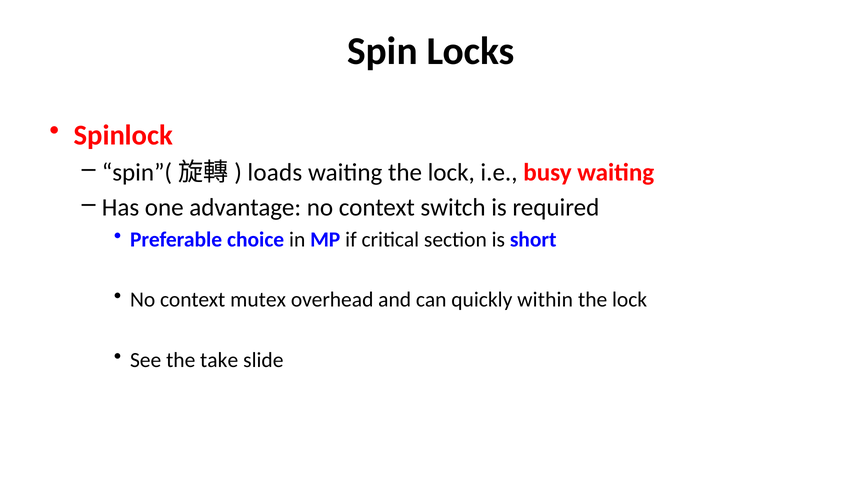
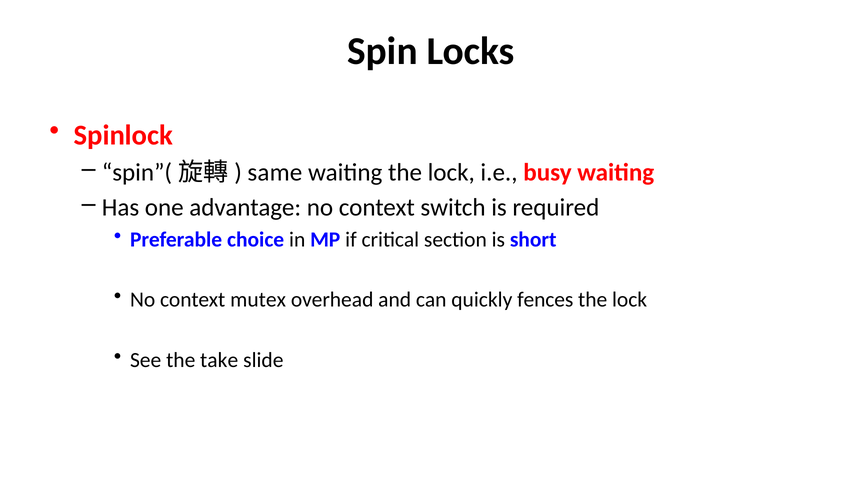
loads: loads -> same (275, 172)
within: within -> fences (545, 300)
